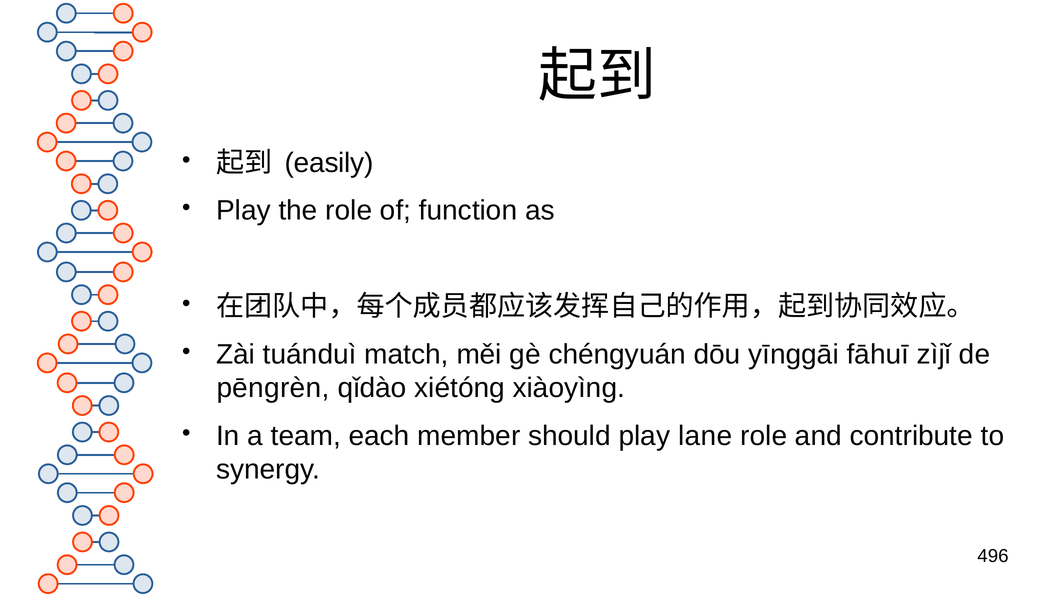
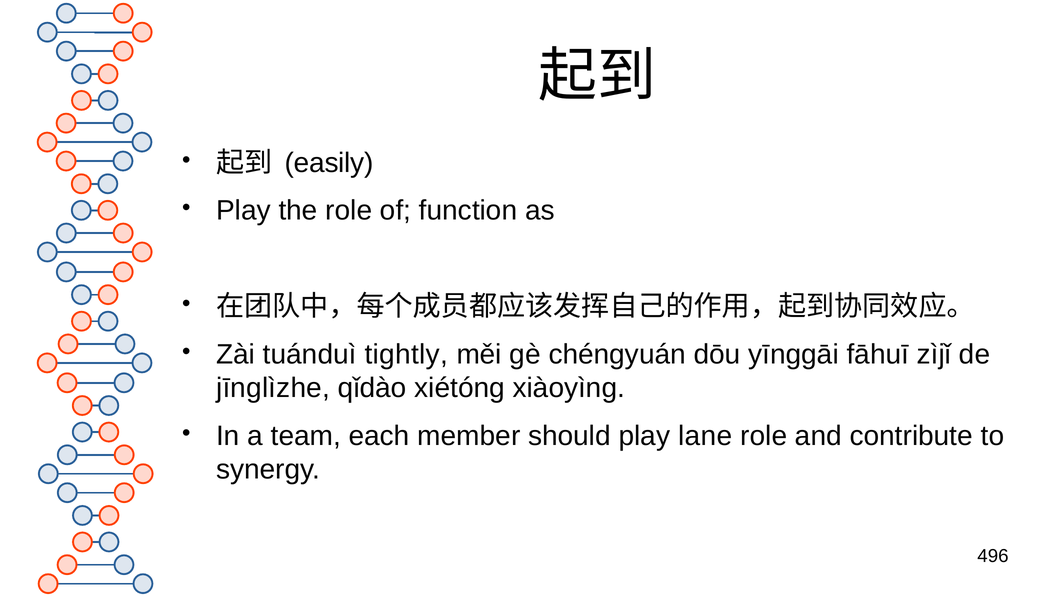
match: match -> tightly (406, 355)
pēngrèn: pēngrèn -> jīnglìzhe (273, 388)
